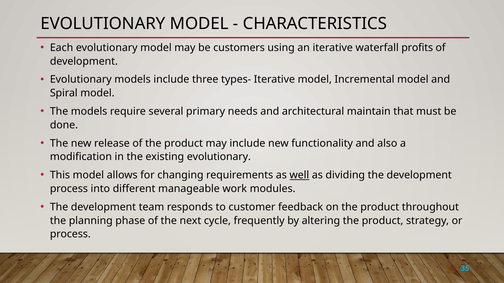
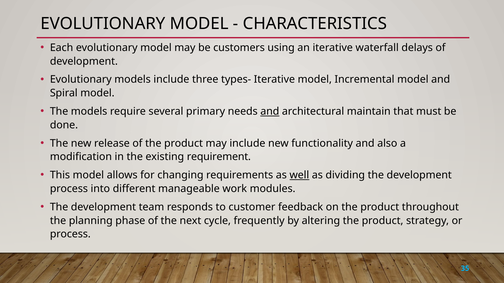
profits: profits -> delays (417, 48)
and underline: none -> present (270, 112)
existing evolutionary: evolutionary -> requirement (219, 157)
